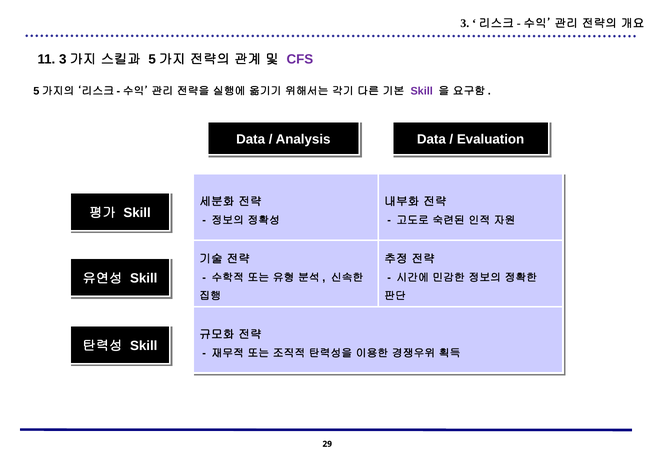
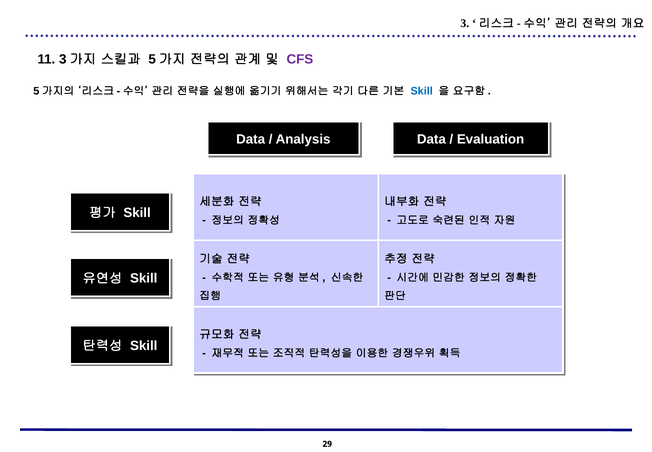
Skill colour: purple -> blue (422, 91)
